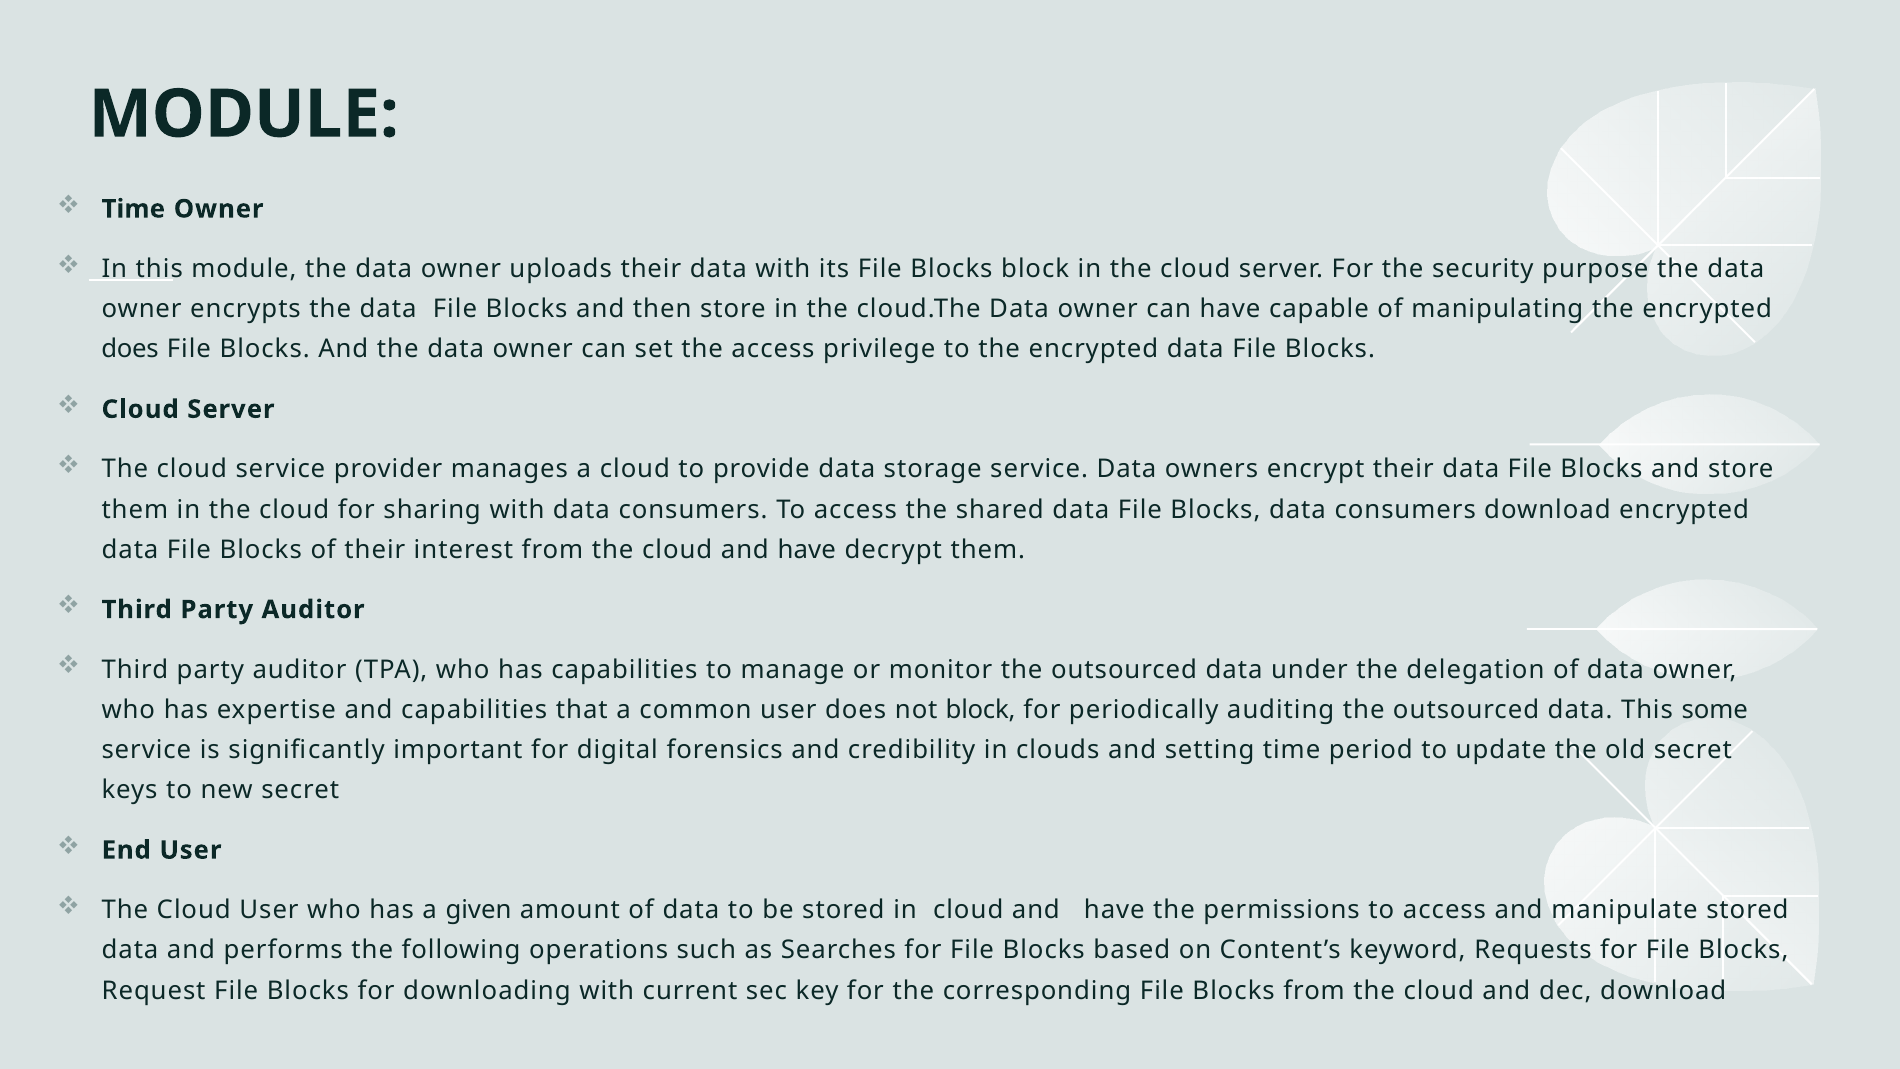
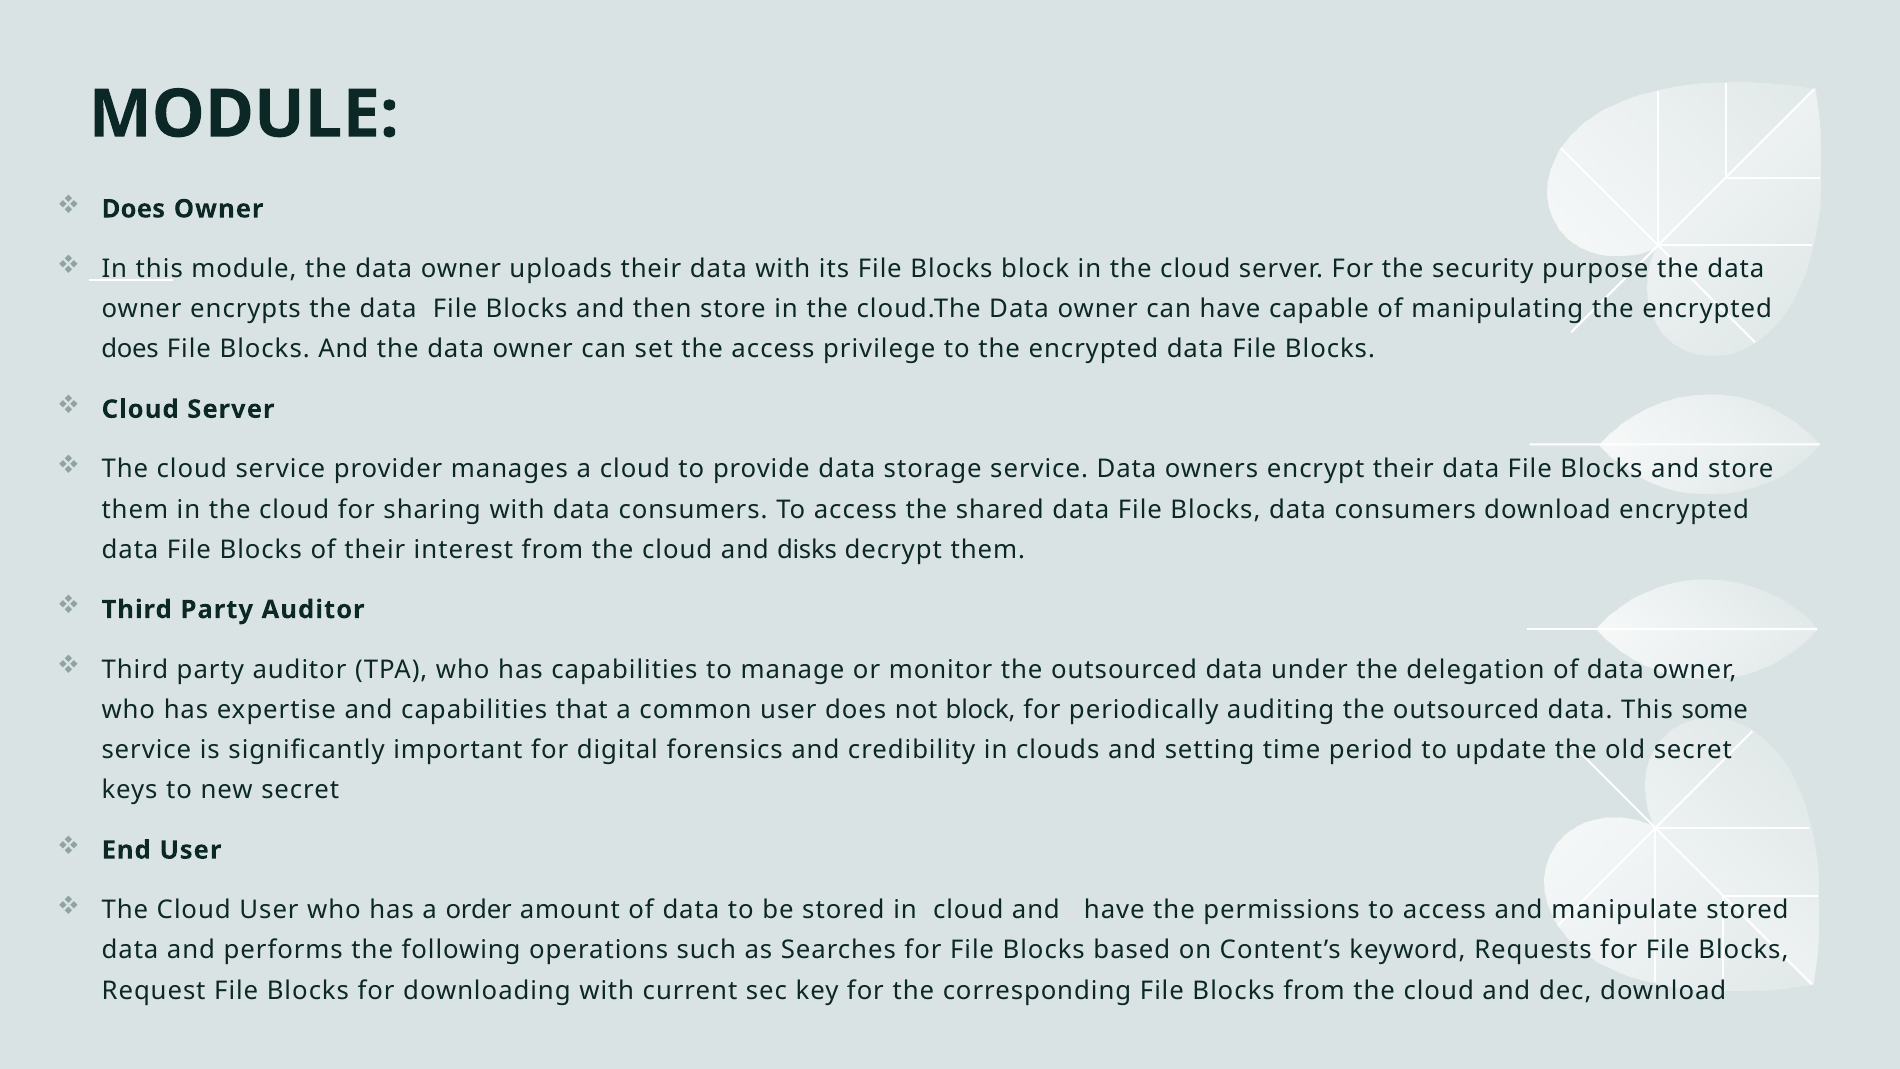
Time: Time -> Does (133, 209)
the cloud and have: have -> disks (807, 550)
given: given -> order (479, 910)
